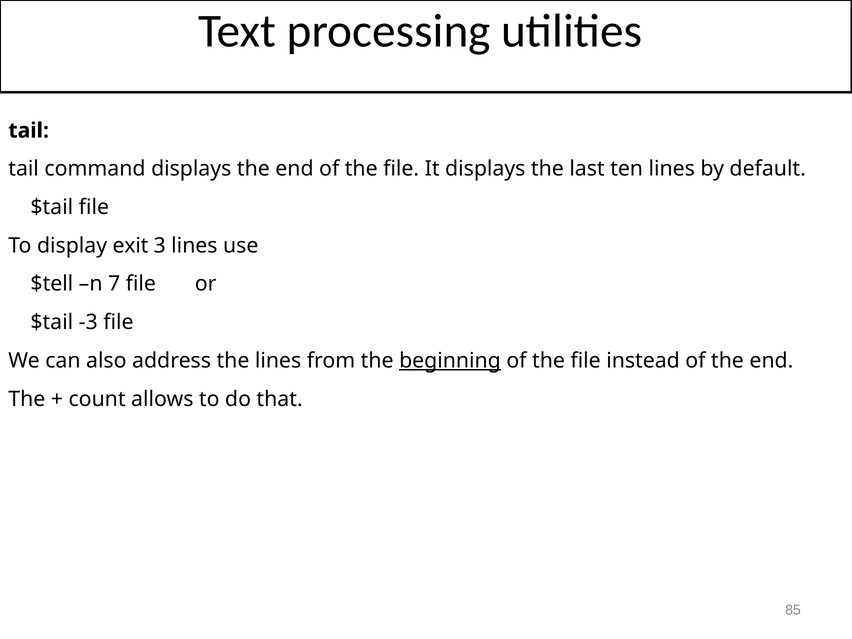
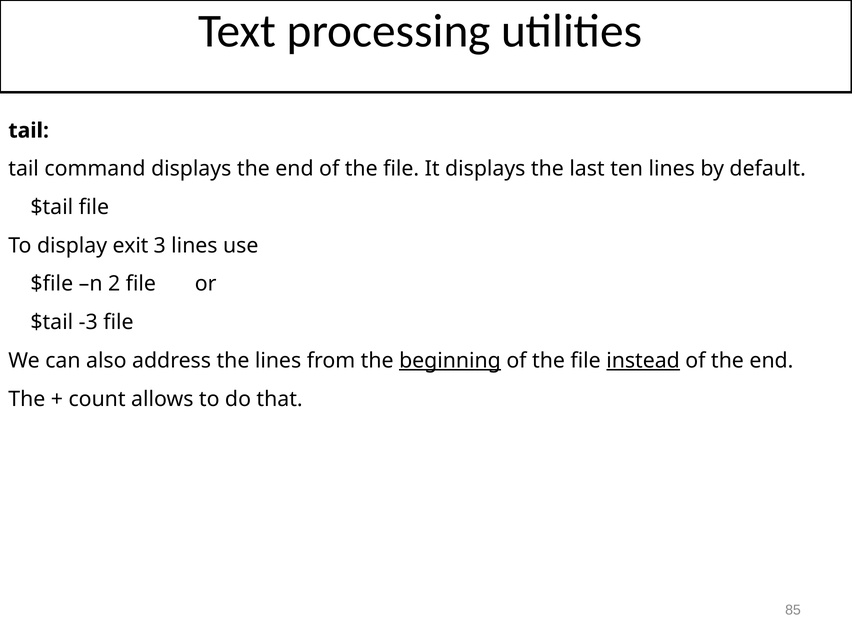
$tell: $tell -> $file (52, 284)
7: 7 -> 2 (114, 284)
instead underline: none -> present (643, 361)
